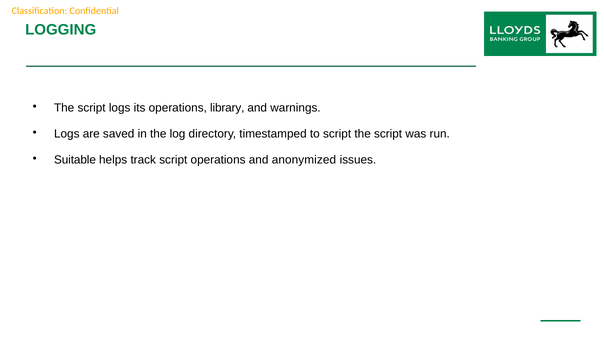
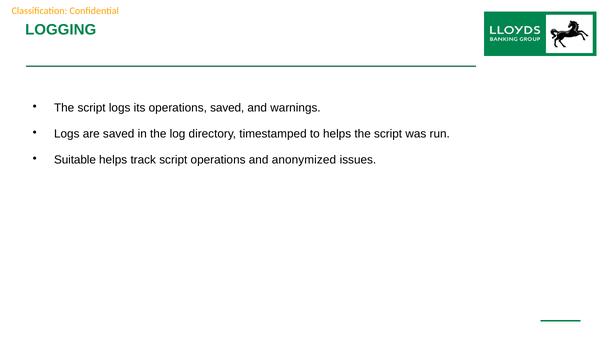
operations library: library -> saved (227, 108)
to script: script -> helps (337, 134)
